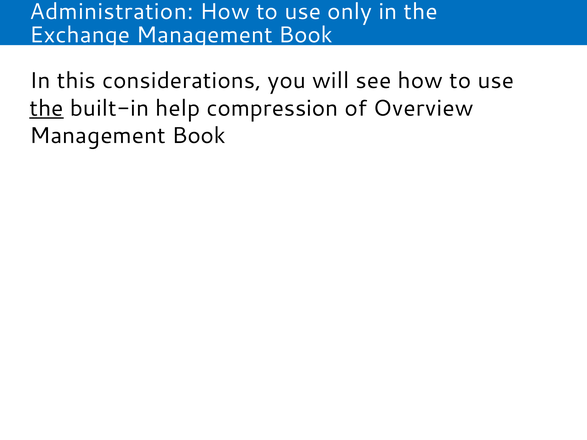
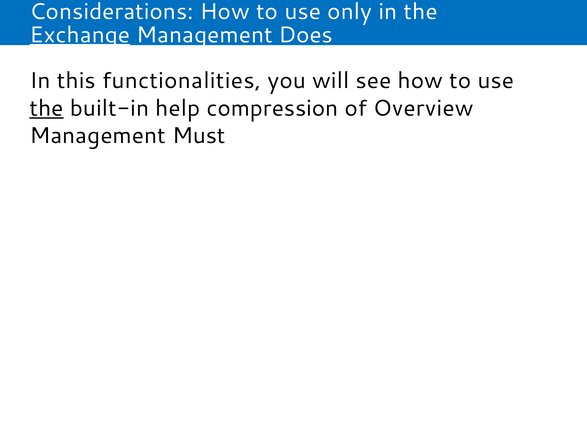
Administration: Administration -> Considerations (112, 12)
Exchange underline: none -> present (80, 35)
Book: Book -> Does (306, 35)
considerations: considerations -> functionalities (182, 81)
Book: Book -> Must (199, 136)
